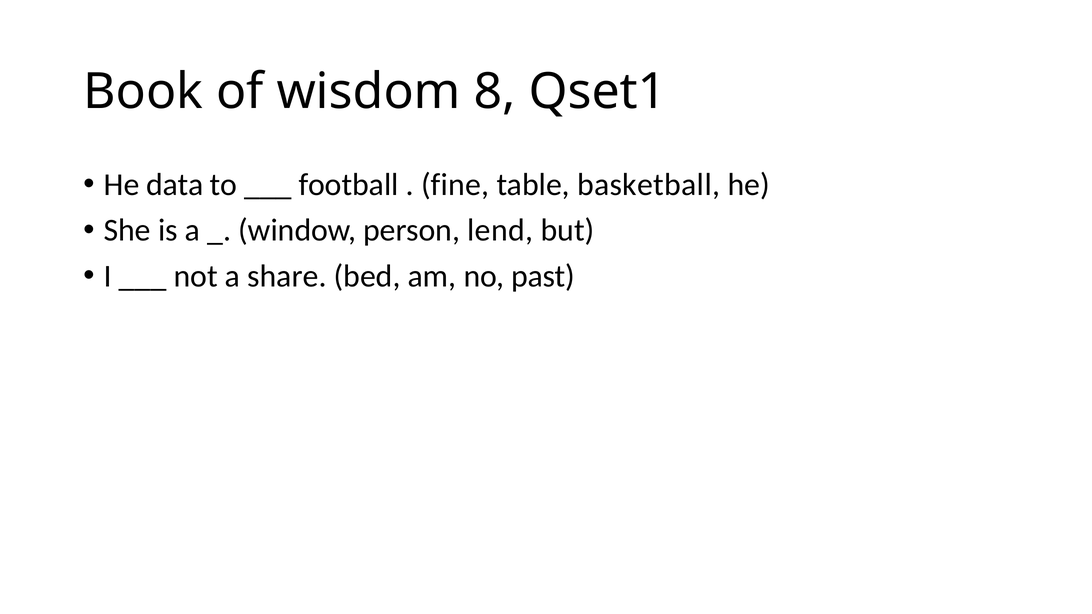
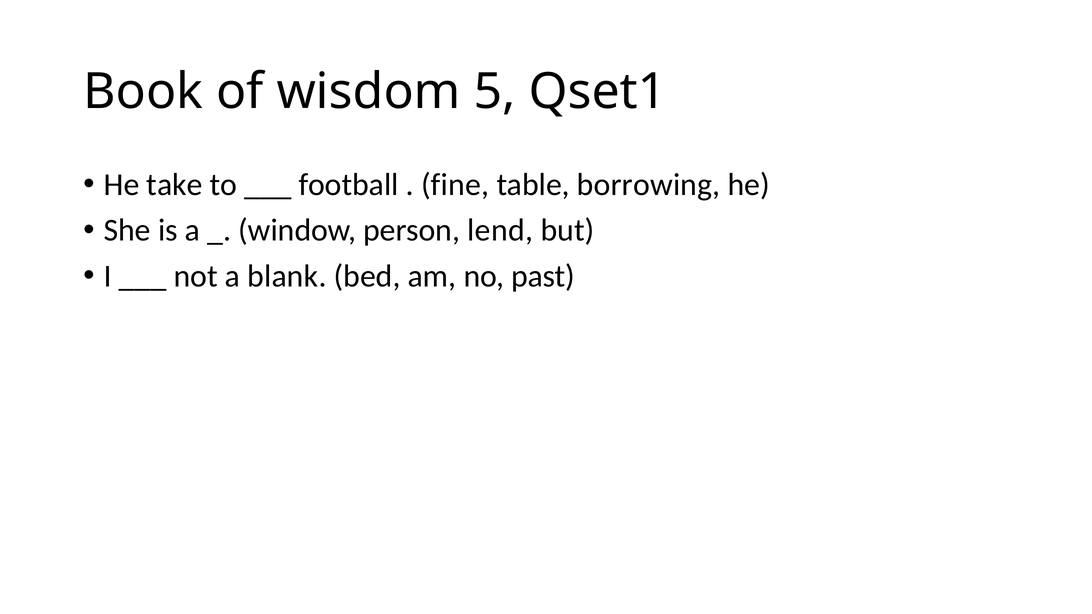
8: 8 -> 5 (495, 92)
data: data -> take (175, 185)
basketball: basketball -> borrowing (649, 185)
share: share -> blank (287, 276)
